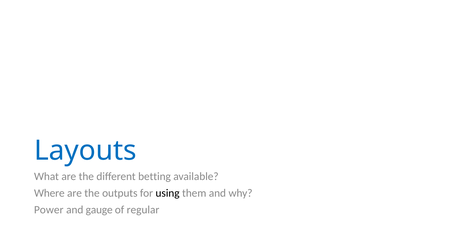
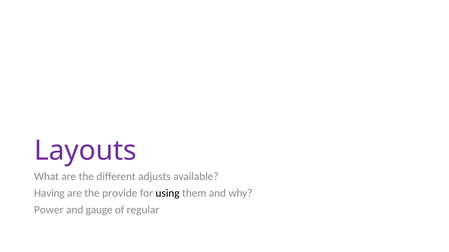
Layouts colour: blue -> purple (85, 151)
betting: betting -> adjusts (154, 177)
Where: Where -> Having (49, 194)
outputs: outputs -> provide (120, 194)
